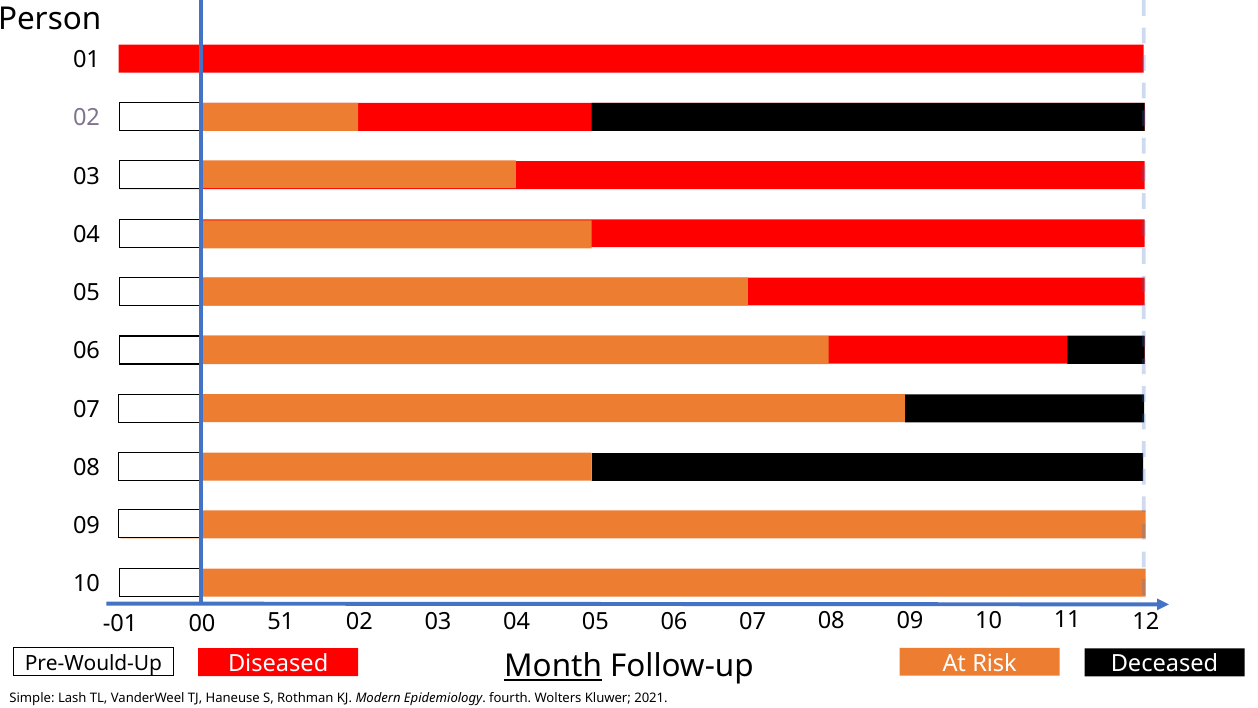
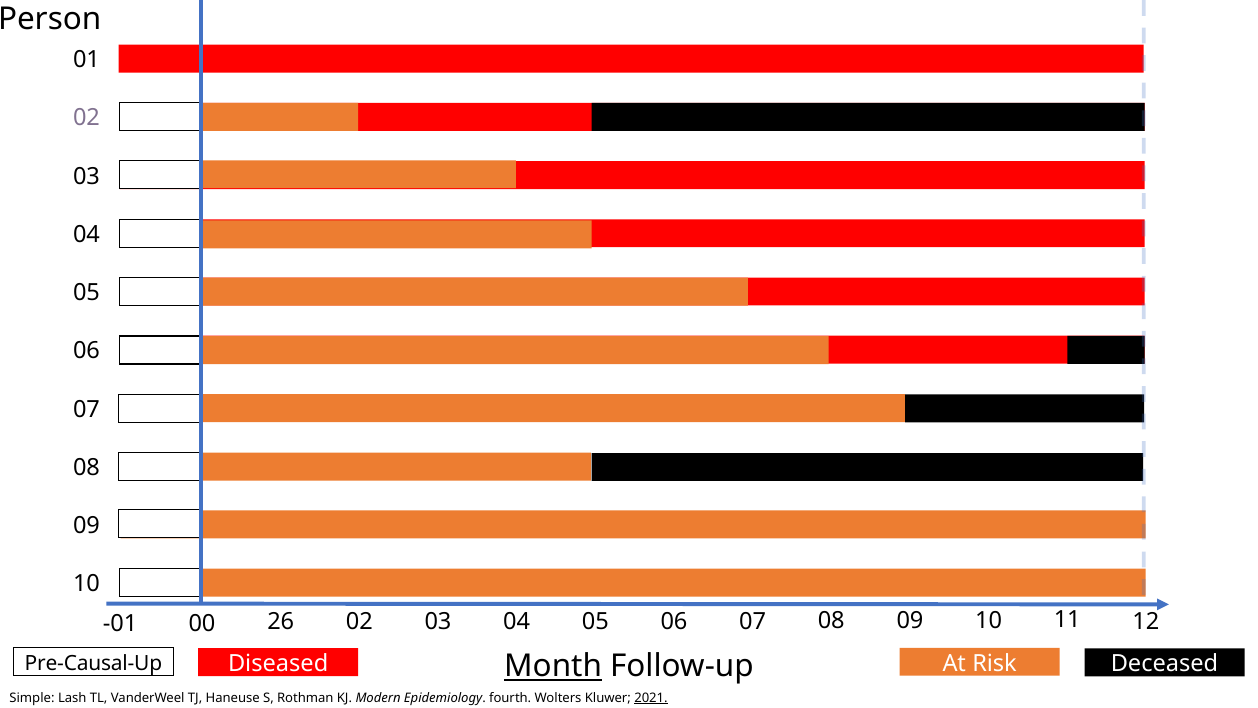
51: 51 -> 26 (281, 622)
Pre-Would-Up: Pre-Would-Up -> Pre-Causal-Up (93, 663)
2021 underline: none -> present (651, 698)
